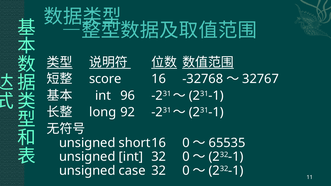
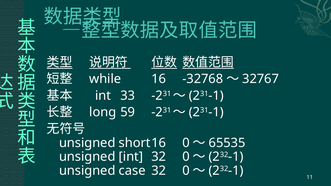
score: score -> while (105, 79)
96: 96 -> 33 (128, 96)
92: 92 -> 59 (128, 112)
